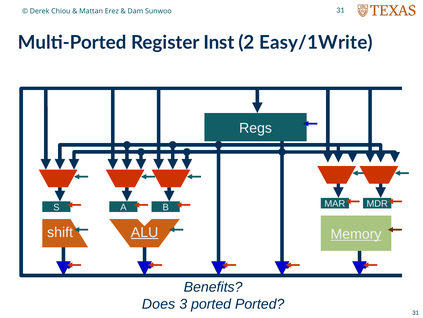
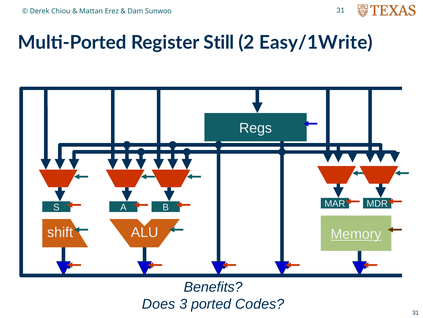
Inst: Inst -> Still (219, 42)
ALU underline: present -> none (145, 232)
ported Ported: Ported -> Codes (260, 303)
